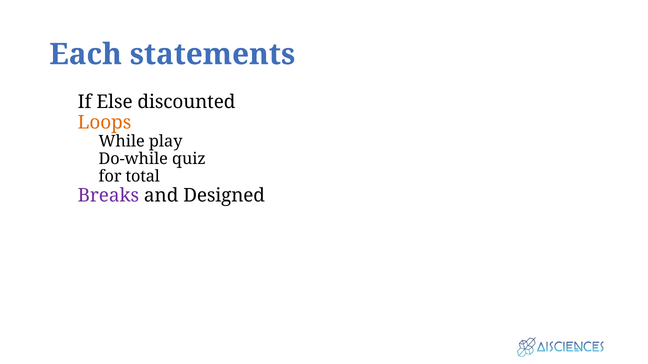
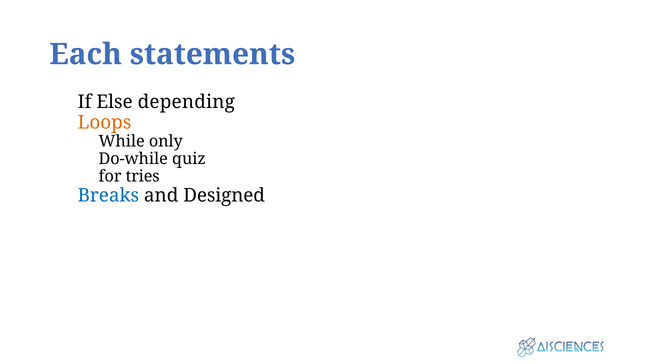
discounted: discounted -> depending (186, 102)
play: play -> only (166, 142)
total: total -> tries (143, 177)
Breaks colour: purple -> blue (108, 196)
